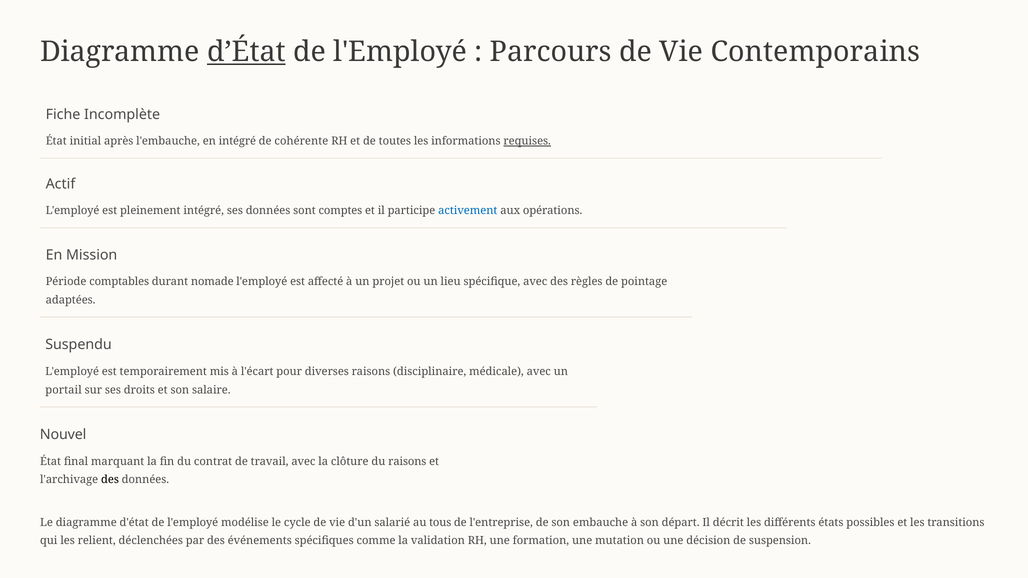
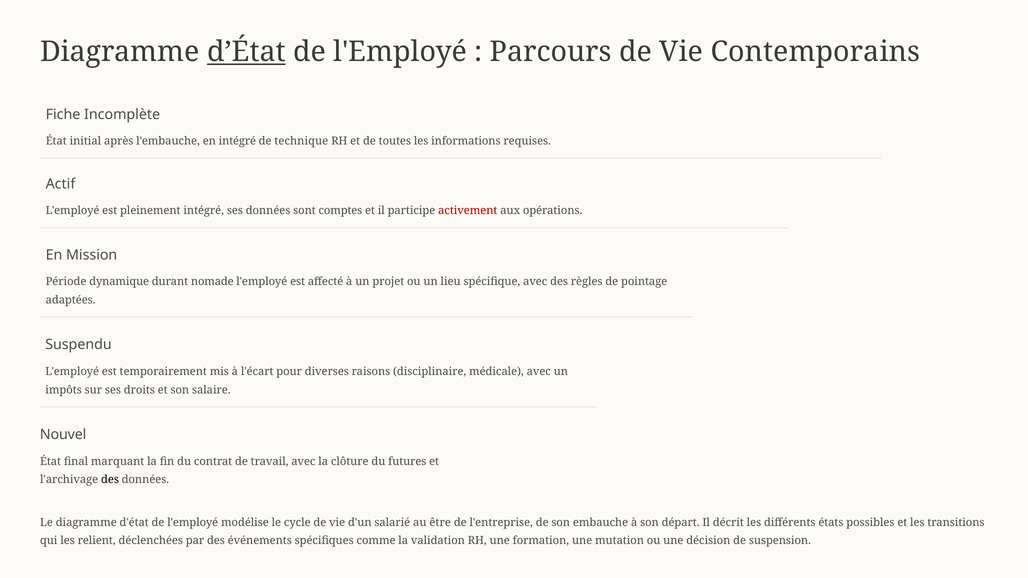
cohérente: cohérente -> technique (301, 141)
requises underline: present -> none (527, 141)
activement colour: blue -> red (468, 211)
comptables: comptables -> dynamique (119, 282)
portail: portail -> impôts (64, 390)
du raisons: raisons -> futures (407, 462)
tous: tous -> être (440, 523)
